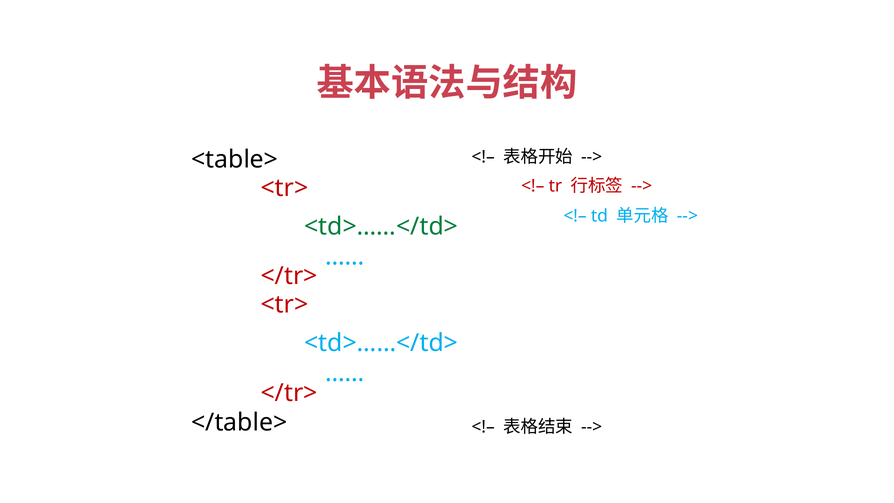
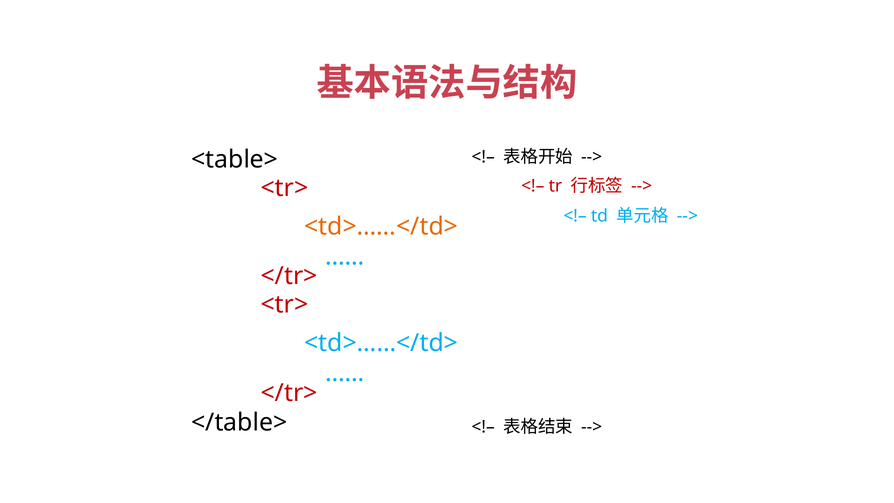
<td>……</td> colour: green -> orange (381, 226)
